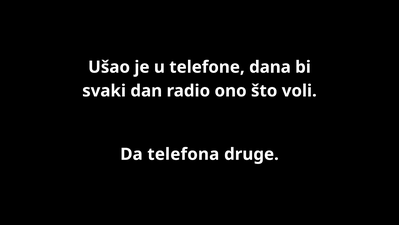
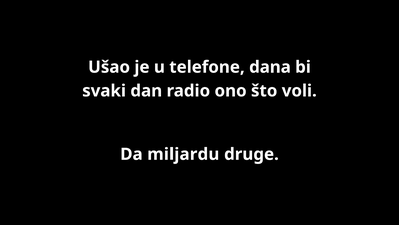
telefona: telefona -> miljardu (183, 154)
